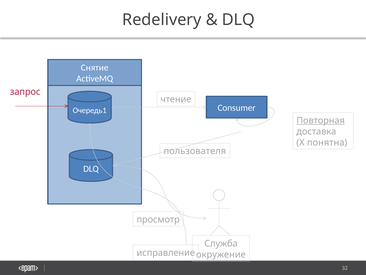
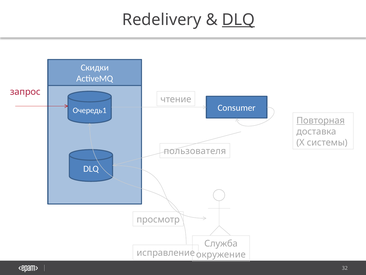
DLQ underline: none -> present (238, 20)
Снятие: Снятие -> Скидки (95, 68)
понятна: понятна -> системы (327, 142)
